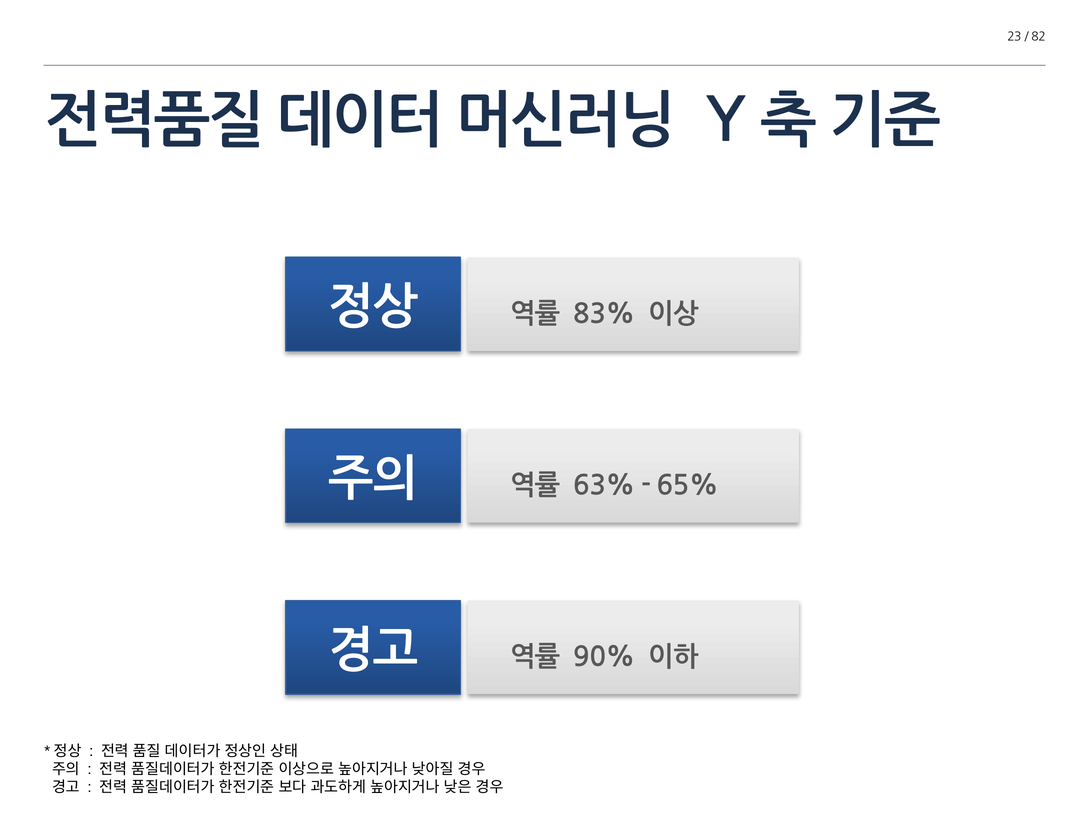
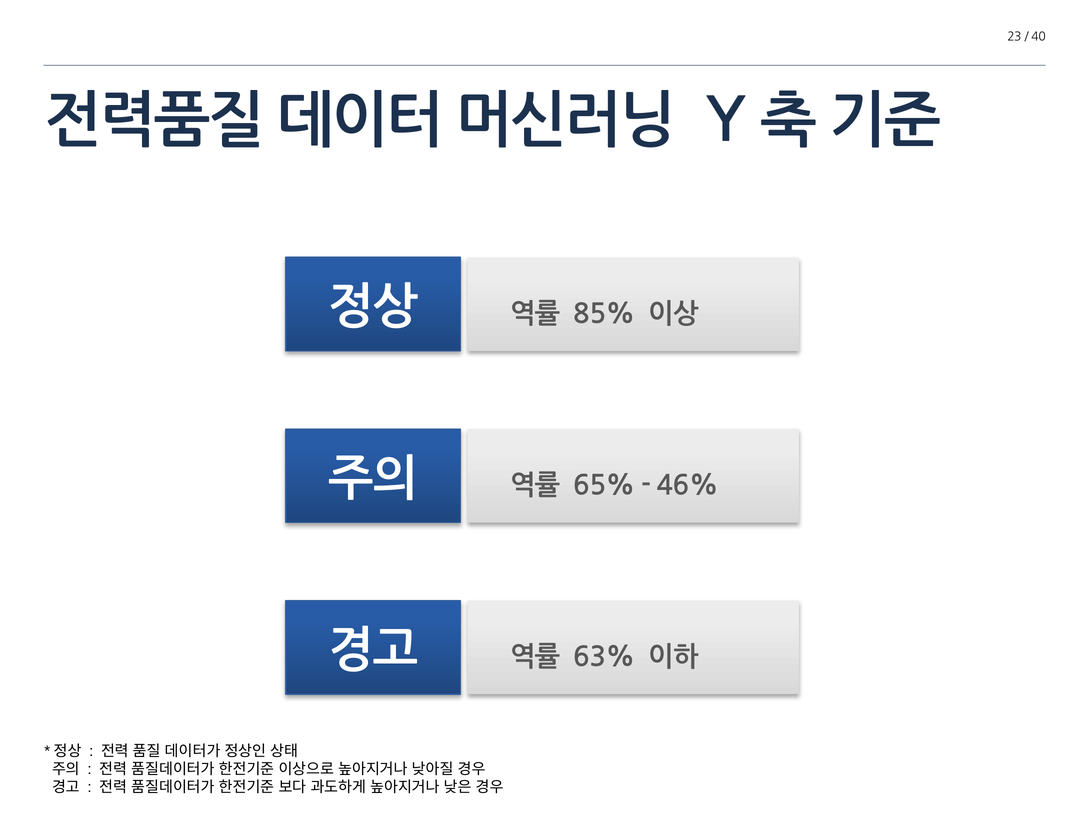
82: 82 -> 40 (1039, 37)
83%: 83% -> 85% (605, 314)
63%: 63% -> 65% (605, 486)
65%: 65% -> 46% (688, 486)
90%: 90% -> 63% (605, 657)
